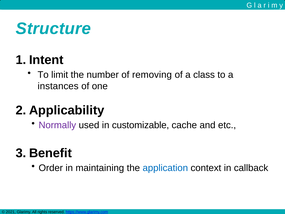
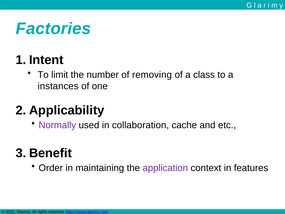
Structure: Structure -> Factories (53, 28)
customizable: customizable -> collaboration (140, 125)
application colour: blue -> purple (165, 168)
callback: callback -> features (251, 168)
